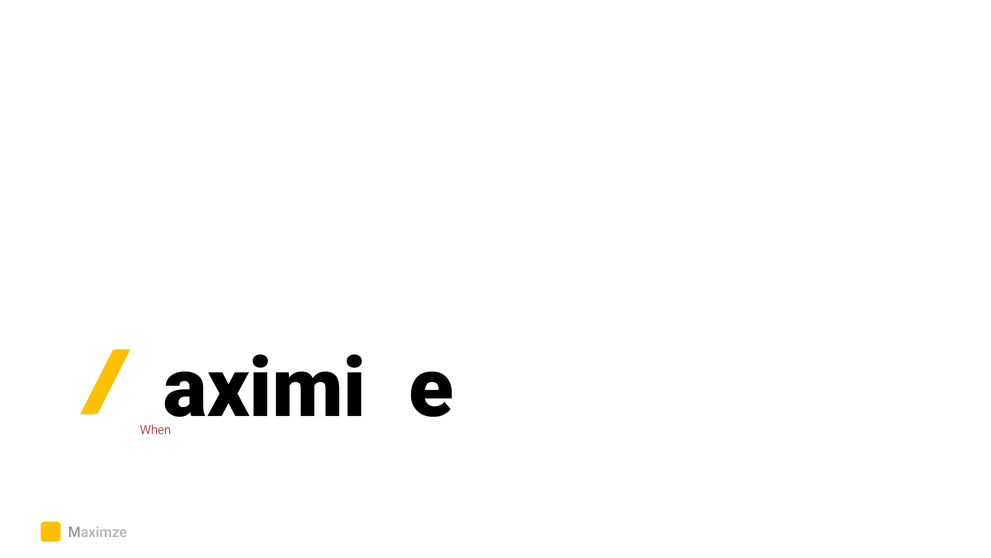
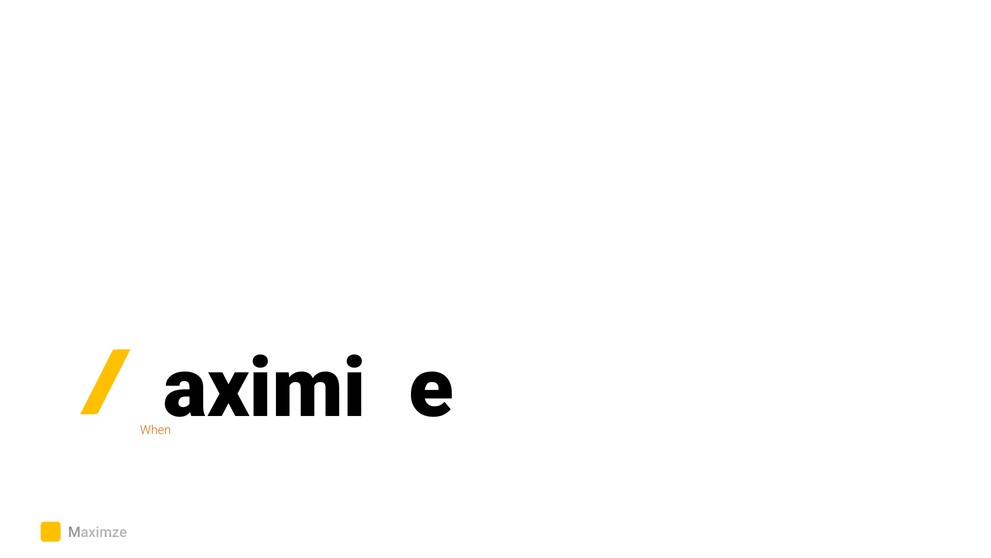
When colour: red -> orange (156, 429)
